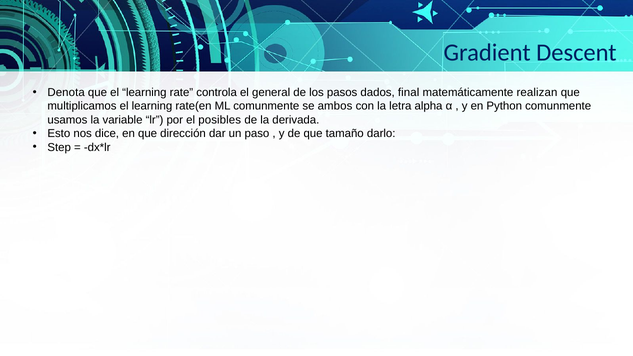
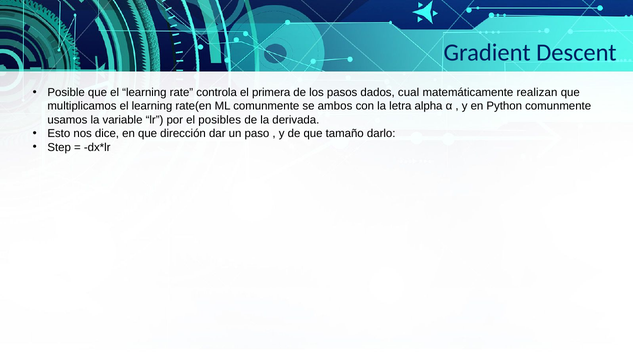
Denota: Denota -> Posible (66, 92)
general: general -> primera (271, 92)
final: final -> cual (409, 92)
